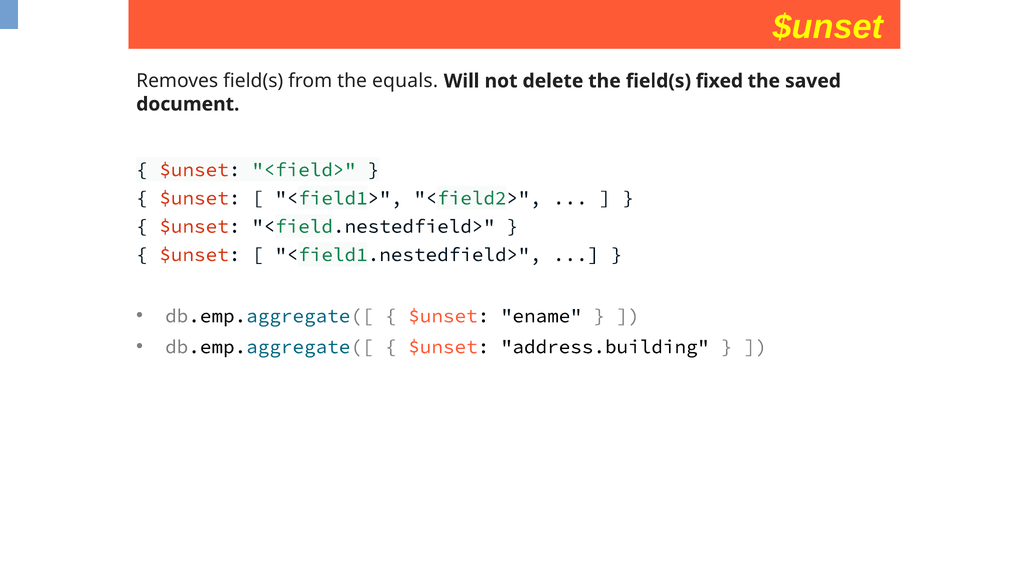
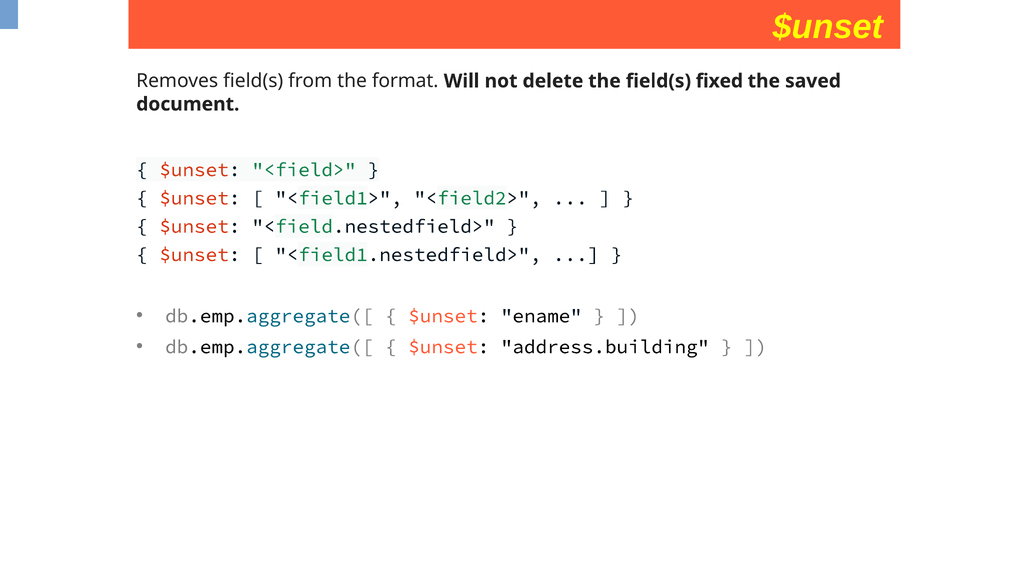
equals: equals -> format (405, 81)
